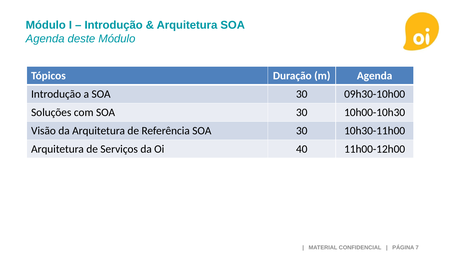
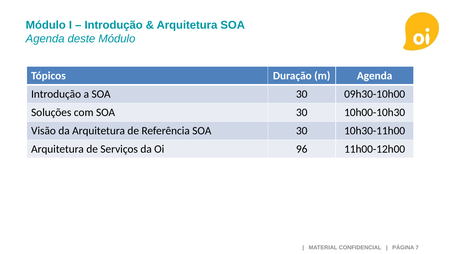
40: 40 -> 96 (302, 149)
